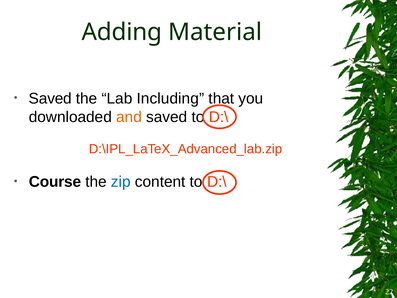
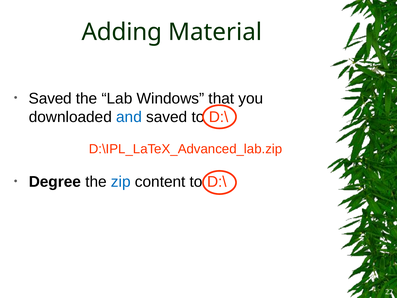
Including: Including -> Windows (170, 98)
and colour: orange -> blue (129, 117)
Course: Course -> Degree (55, 182)
